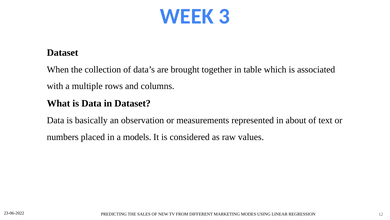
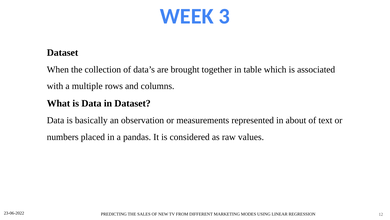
models: models -> pandas (137, 137)
